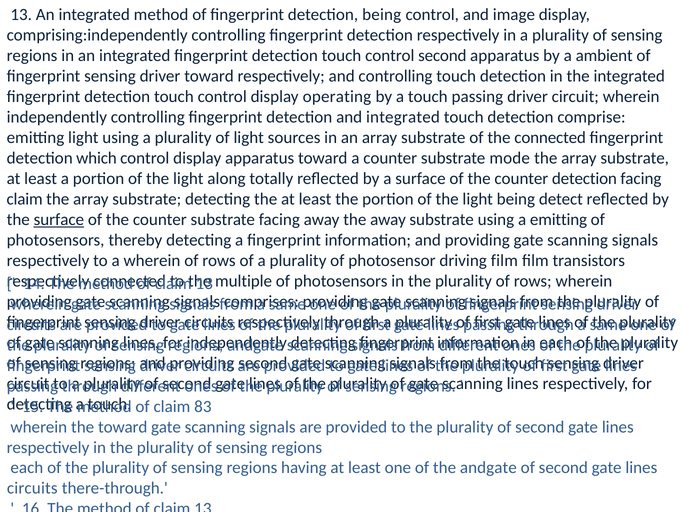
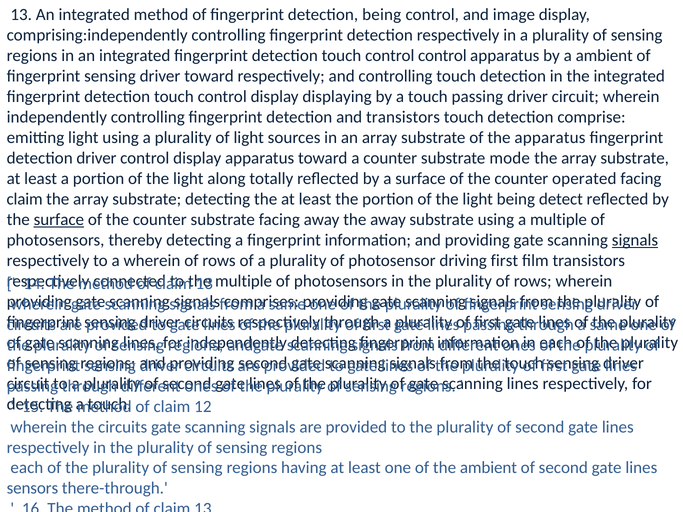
control second: second -> control (442, 56)
display operating: operating -> displaying (337, 97)
and integrated: integrated -> transistors (403, 117)
the connected: connected -> apparatus (550, 138)
detection which: which -> driver (97, 158)
counter detection: detection -> operated (584, 179)
a emitting: emitting -> multiple (559, 220)
signals underline: none -> present (635, 240)
driving film: film -> first (504, 261)
83: 83 -> 12 (203, 407)
the toward: toward -> circuits (123, 427)
the andgate: andgate -> ambient (488, 468)
circuits: circuits -> sensors (32, 489)
